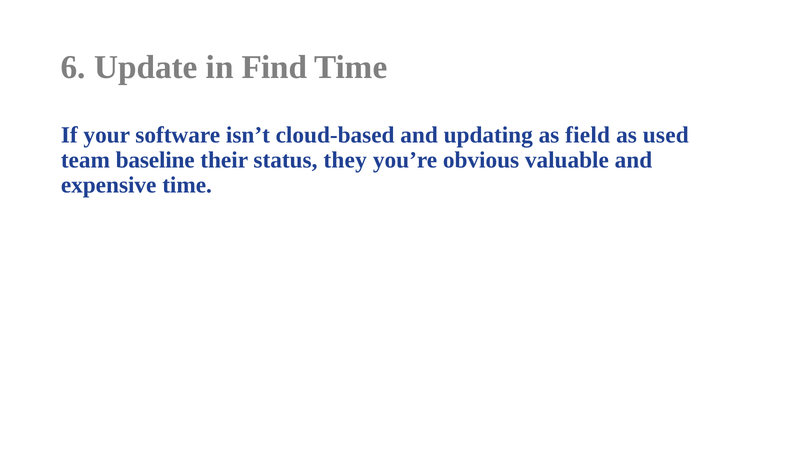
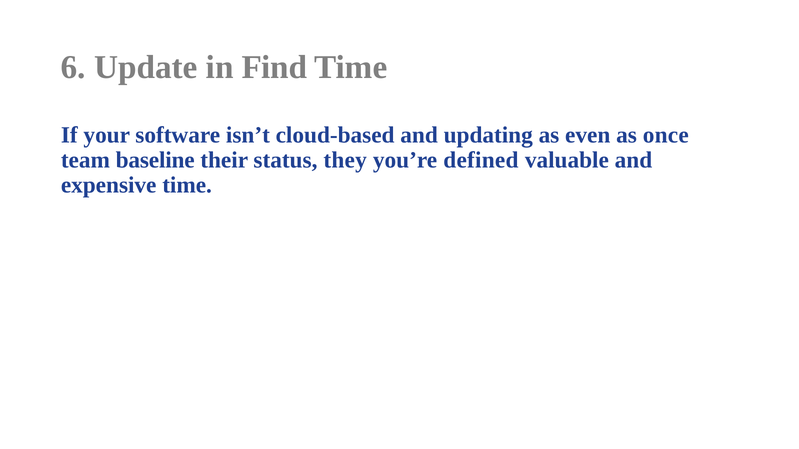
field: field -> even (588, 135)
used: used -> once (666, 135)
obvious: obvious -> defined (481, 160)
